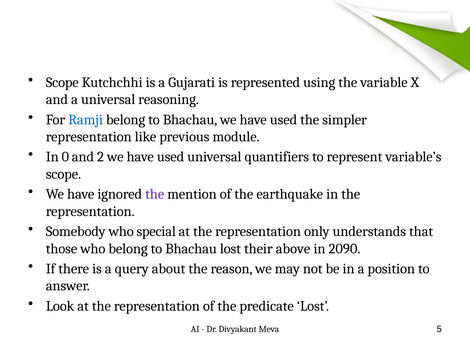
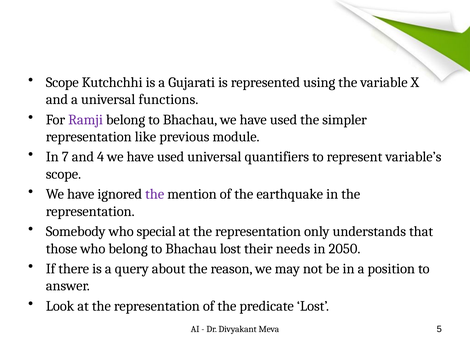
reasoning: reasoning -> functions (168, 100)
Ramji colour: blue -> purple (86, 120)
0: 0 -> 7 (65, 157)
2: 2 -> 4 (101, 157)
above: above -> needs (293, 249)
2090: 2090 -> 2050 (344, 249)
